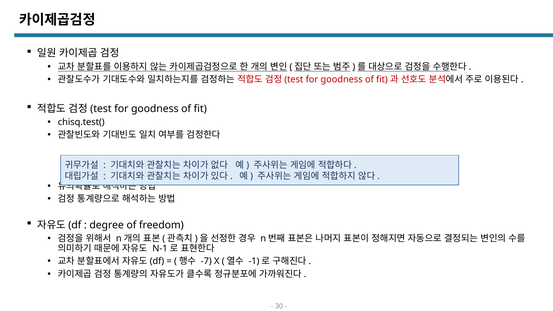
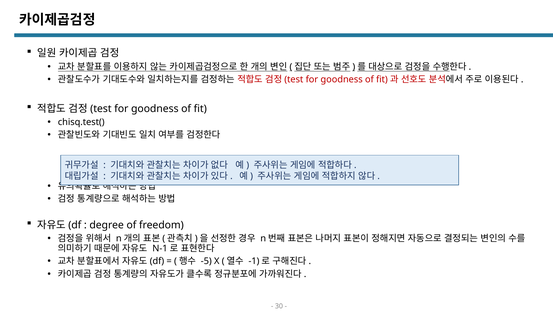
-7: -7 -> -5 (206, 261)
